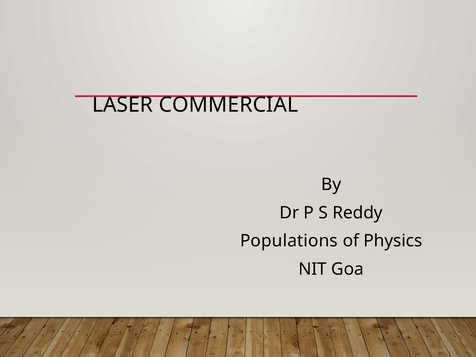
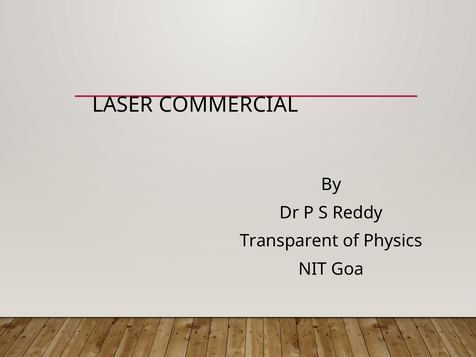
Populations: Populations -> Transparent (289, 241)
